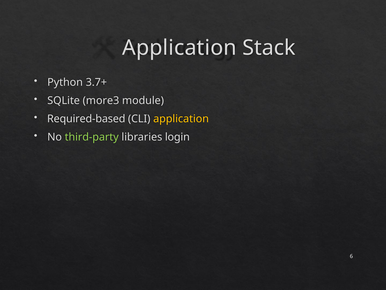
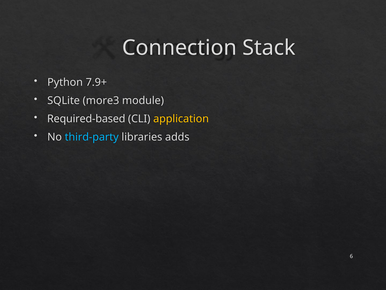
Application: Application -> Connection (180, 48)
3.7+: 3.7+ -> 7.9+ (96, 82)
third-party colour: light green -> light blue (92, 137)
login: login -> adds (177, 137)
